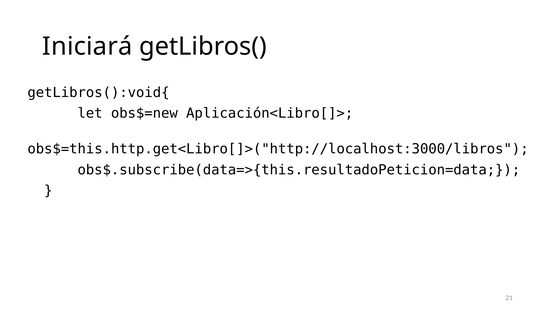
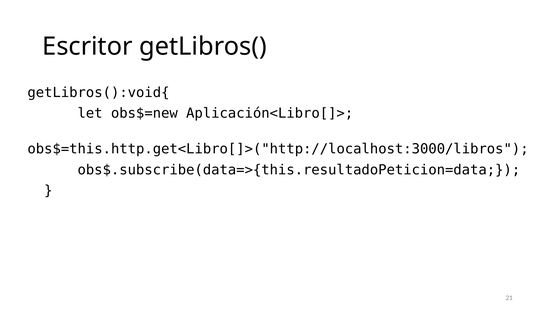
Iniciará: Iniciará -> Escritor (87, 47)
